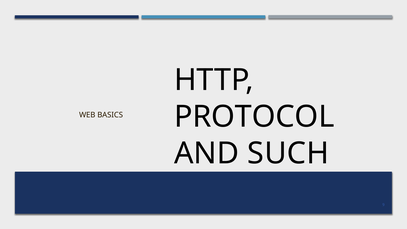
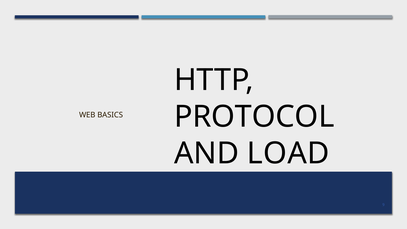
SUCH: SUCH -> LOAD (288, 153)
